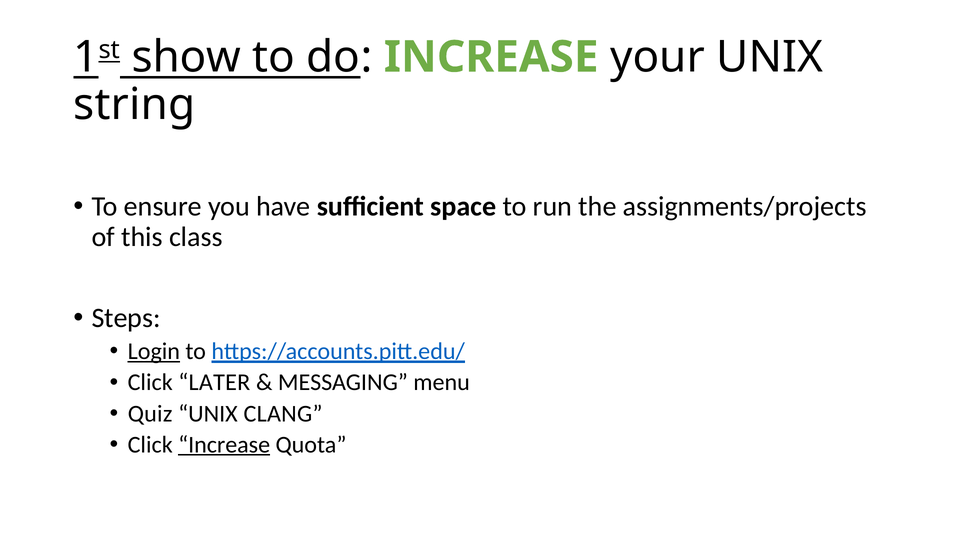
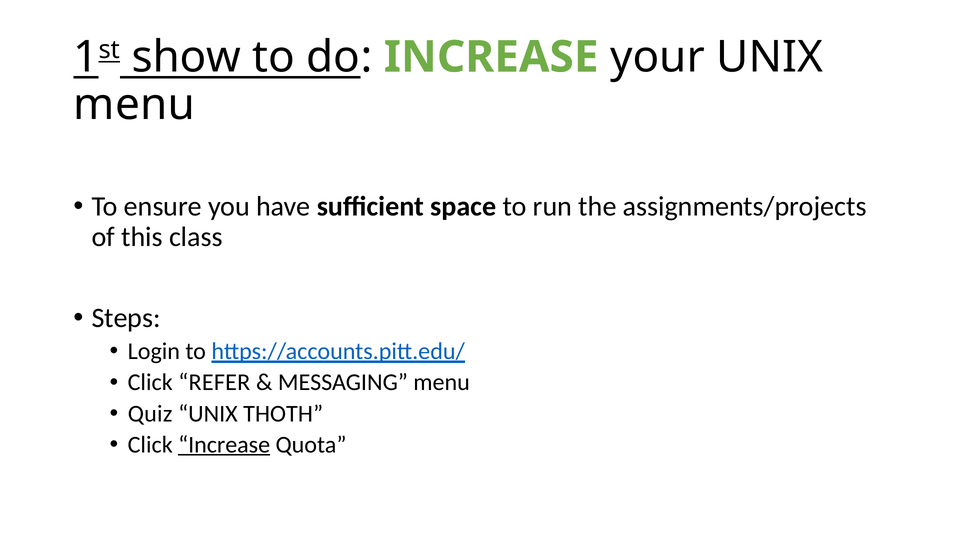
string: string -> menu (134, 105)
Login underline: present -> none (154, 352)
LATER: LATER -> REFER (214, 383)
CLANG: CLANG -> THOTH (283, 414)
